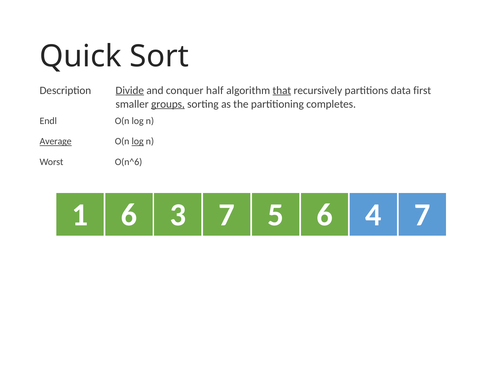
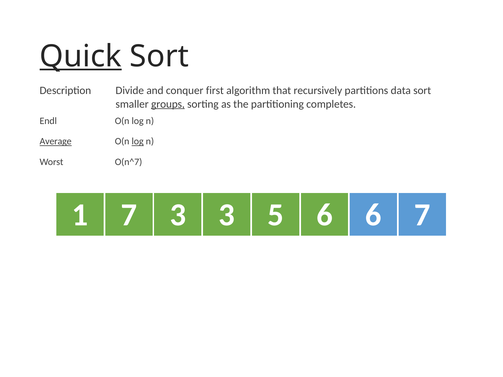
Quick underline: none -> present (81, 56)
Divide underline: present -> none (130, 90)
half: half -> first (215, 90)
that underline: present -> none (282, 90)
data first: first -> sort (422, 90)
O(n^6: O(n^6 -> O(n^7 (129, 162)
1 6: 6 -> 7 (129, 215)
3 7: 7 -> 3 (227, 215)
5 4: 4 -> 6 (373, 215)
